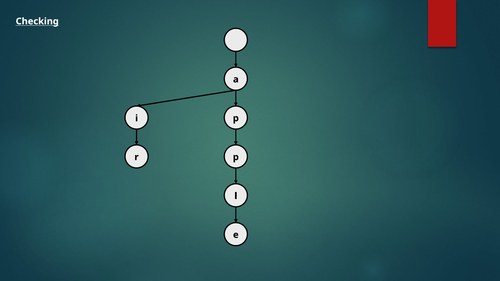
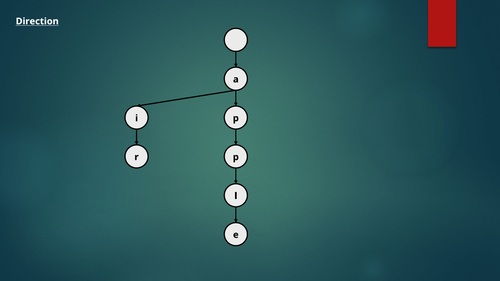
Checking: Checking -> Direction (37, 21)
